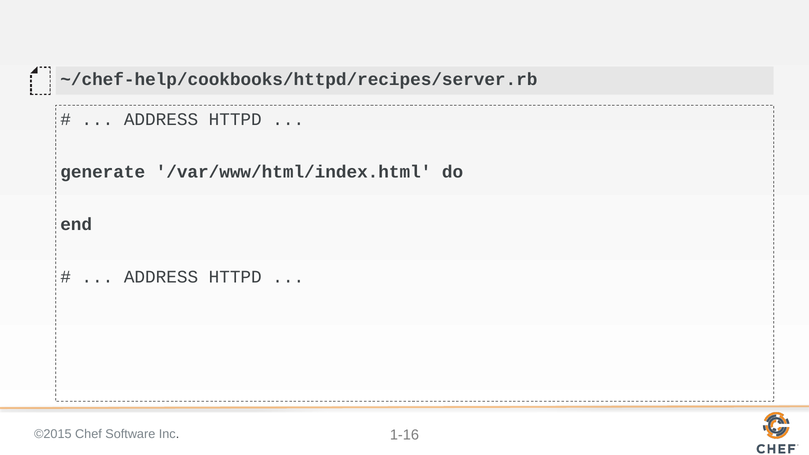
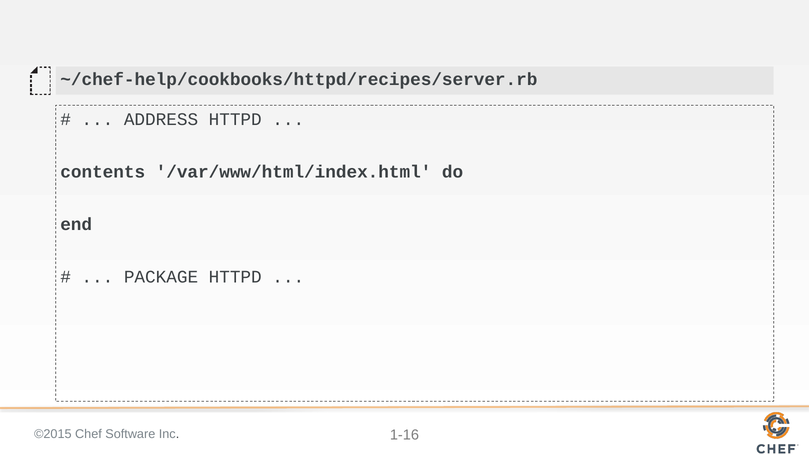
generate: generate -> contents (103, 172)
ADDRESS: ADDRESS -> PACKAGE (161, 277)
